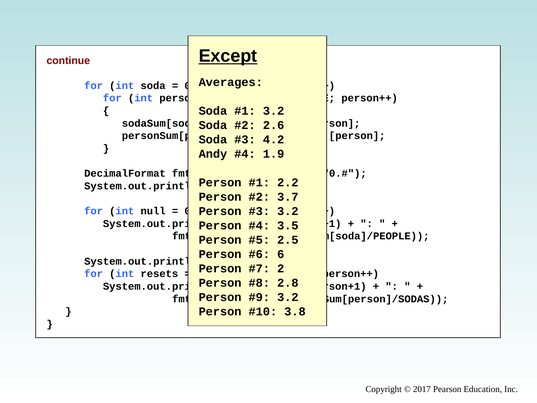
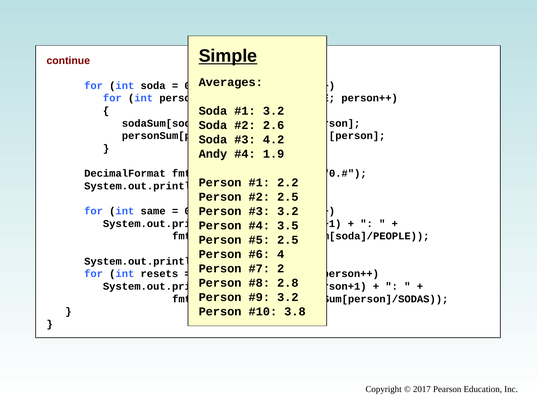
Except: Except -> Simple (228, 56)
3.7: 3.7 -> 2.5 (288, 197)
null: null -> same (153, 211)
6: 6 -> 4 (281, 254)
